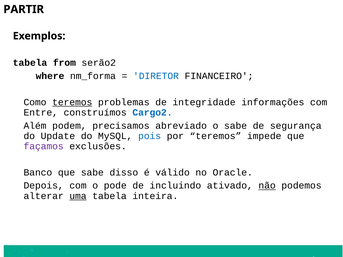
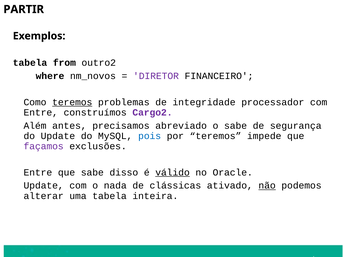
serão2: serão2 -> outro2 (99, 63)
nm_forma: nm_forma -> nm_novos (93, 76)
DIRETOR colour: blue -> purple (156, 76)
informações: informações -> processador (273, 102)
Cargo2 colour: blue -> purple (152, 113)
podem: podem -> antes (69, 126)
Banco: Banco -> Entre (38, 173)
válido underline: none -> present (173, 173)
Depois: Depois -> Update (44, 186)
pode: pode -> nada (115, 186)
incluindo: incluindo -> clássicas (175, 186)
uma underline: present -> none (78, 196)
